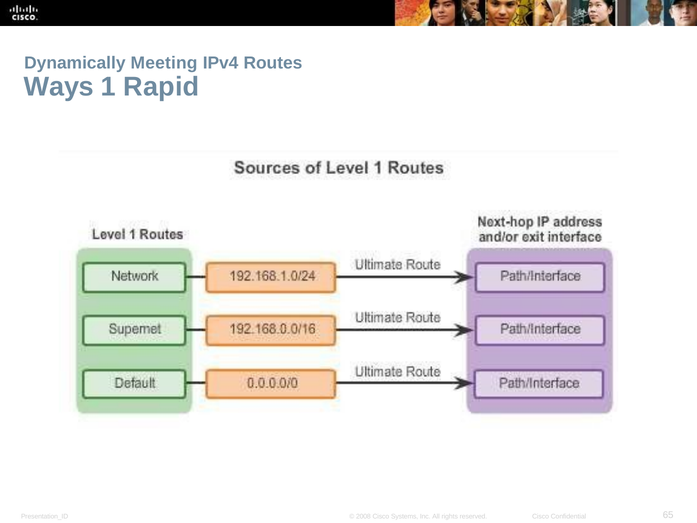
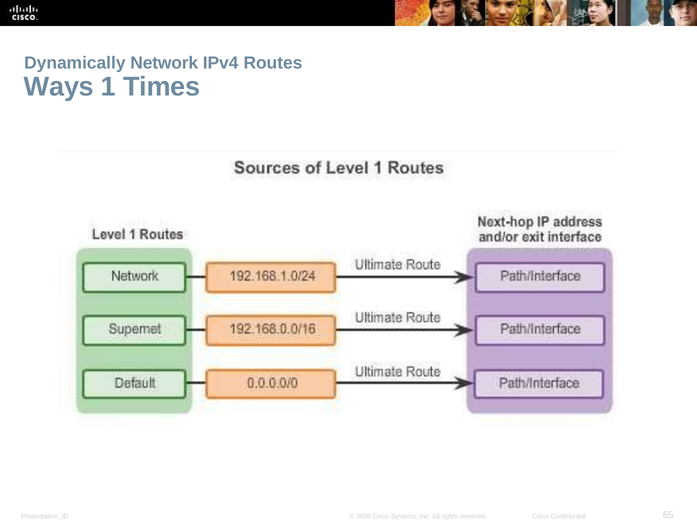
Meeting: Meeting -> Network (164, 63)
Rapid: Rapid -> Times (162, 87)
